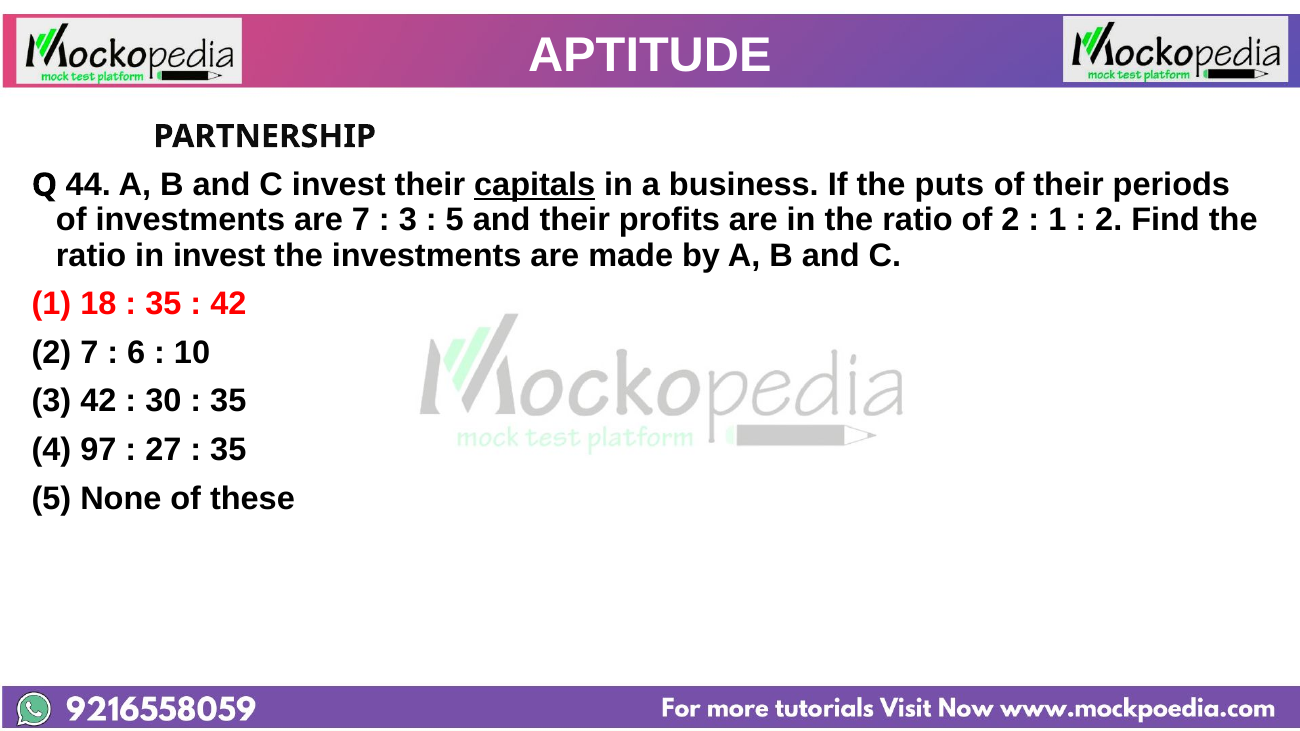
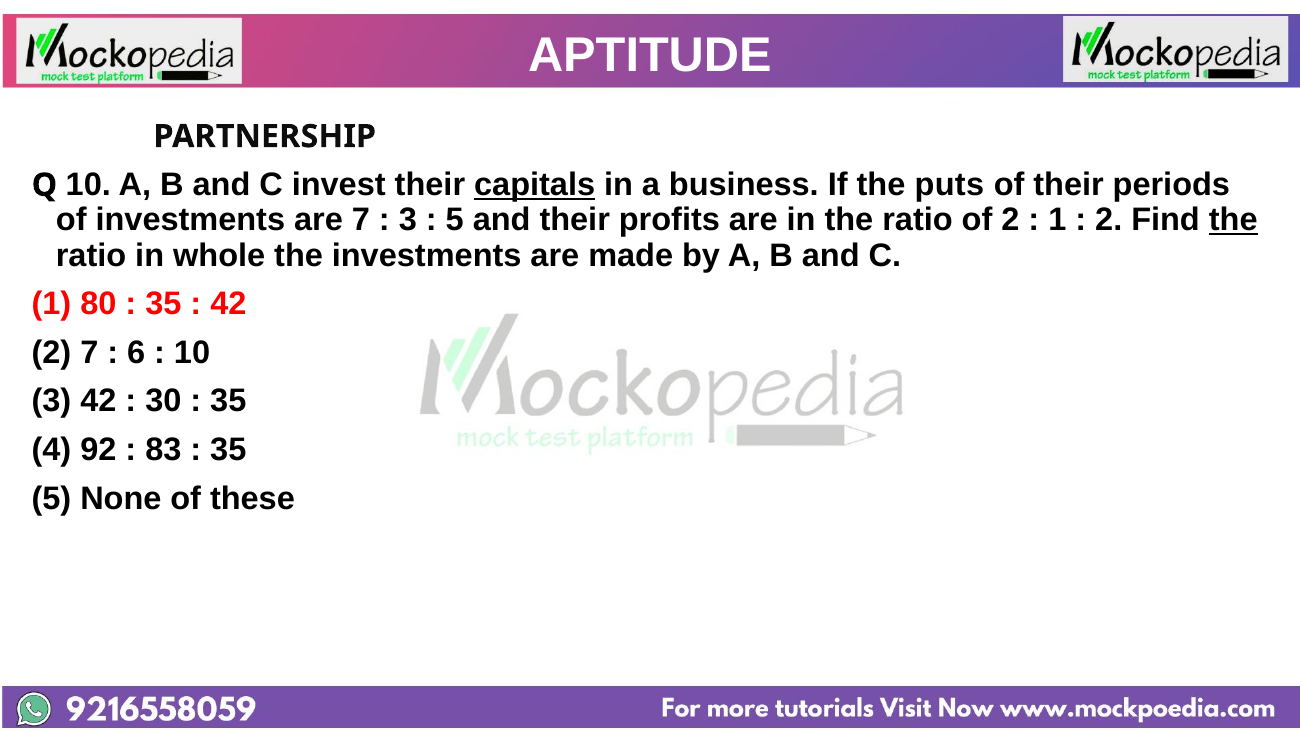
Q 44: 44 -> 10 (88, 185)
the underline: none -> present (1233, 220)
in invest: invest -> whole (219, 255)
18: 18 -> 80 (98, 304)
97: 97 -> 92 (98, 450)
27: 27 -> 83 (163, 450)
